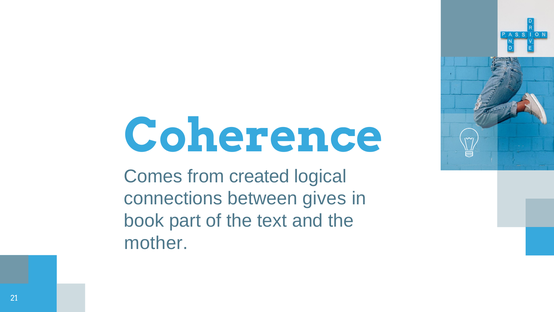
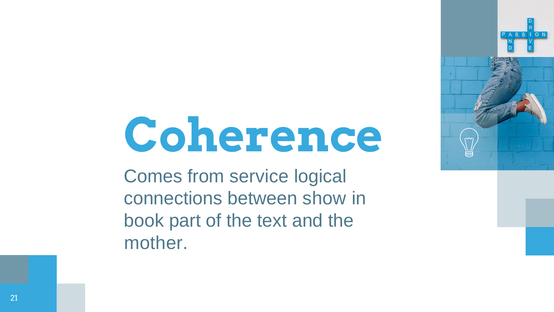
created: created -> service (259, 176)
gives: gives -> show (324, 198)
